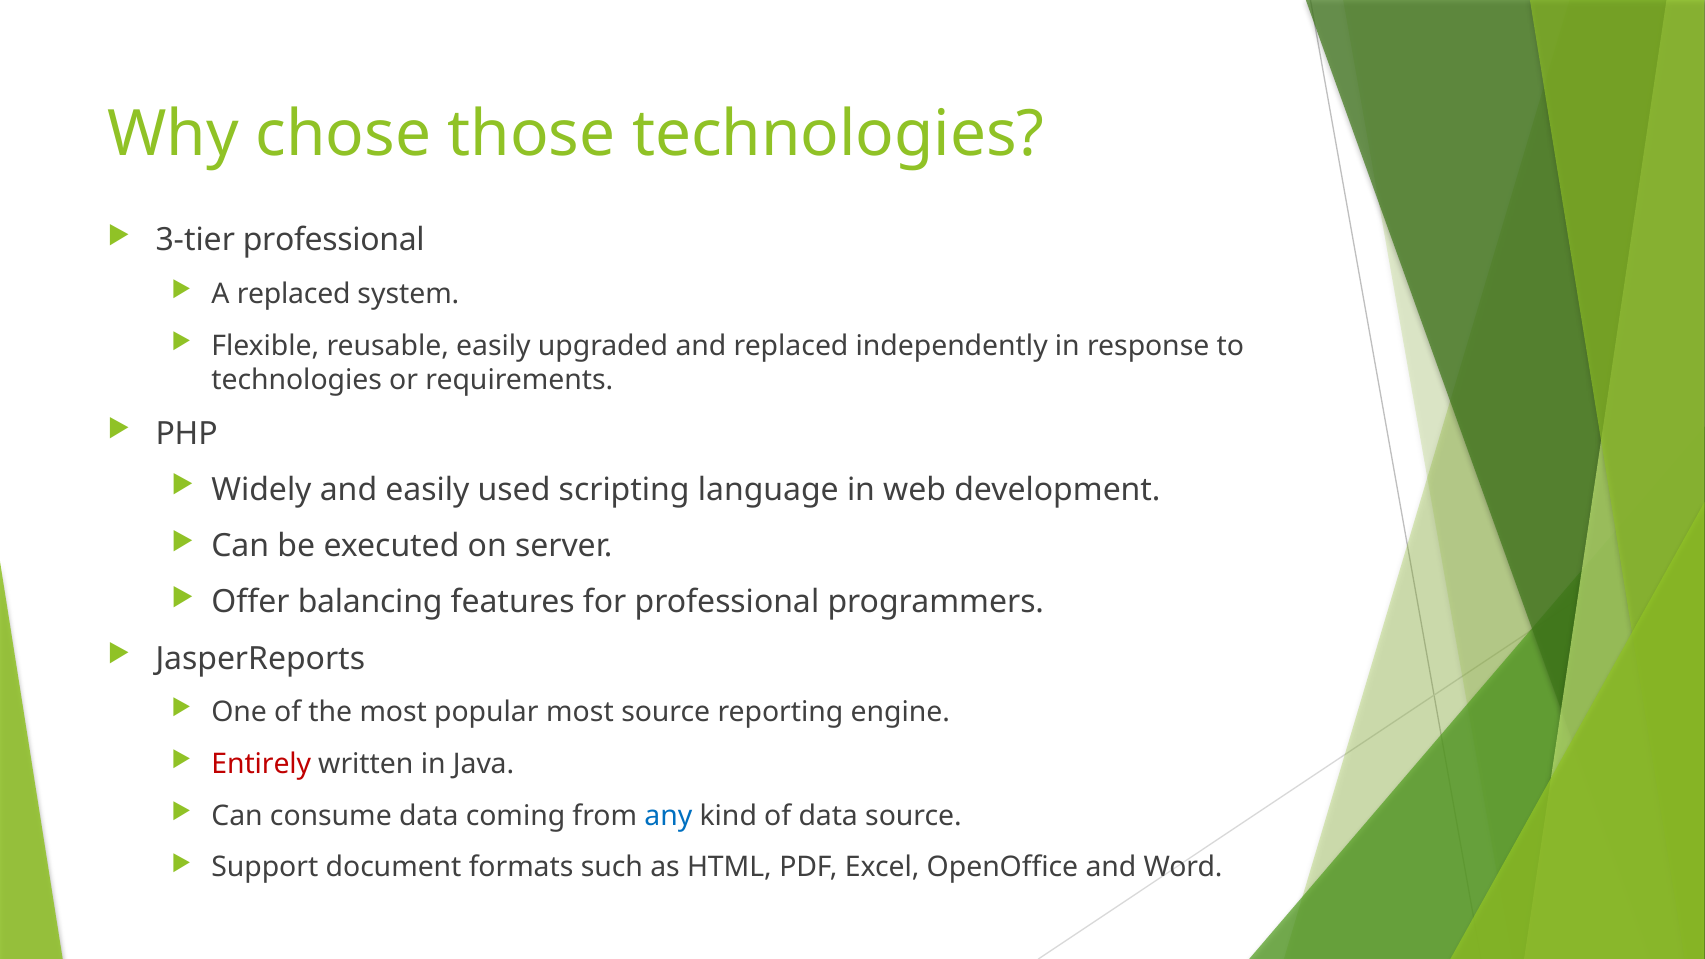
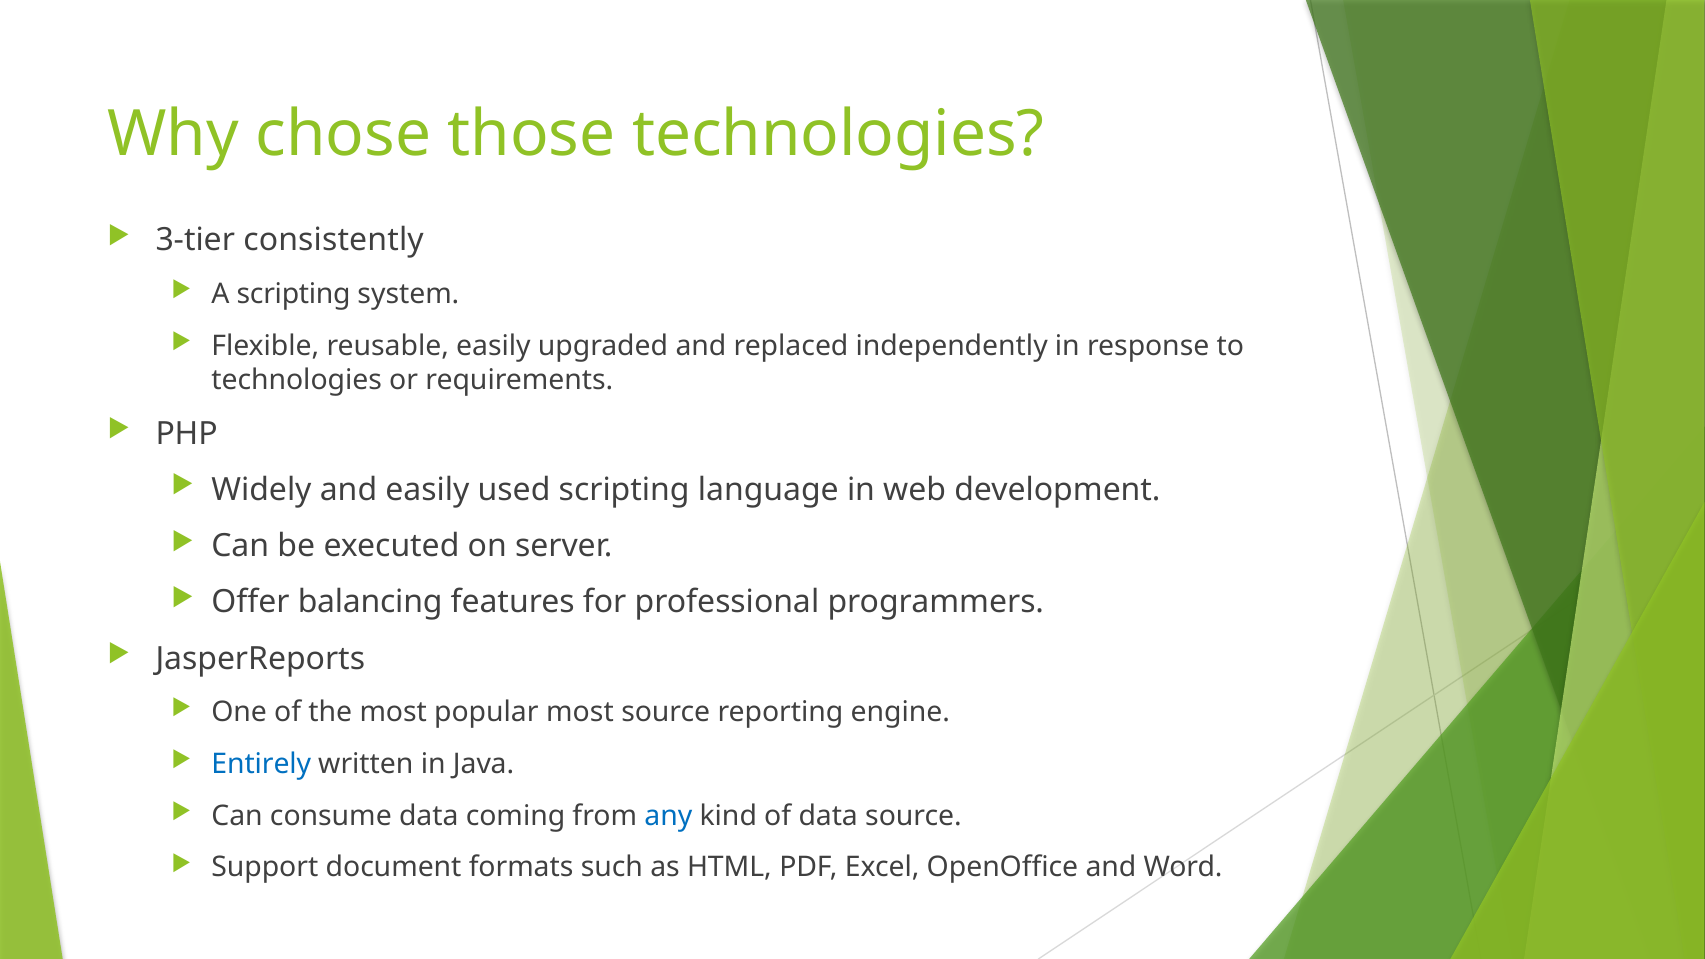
3-tier professional: professional -> consistently (334, 240)
A replaced: replaced -> scripting (294, 294)
Entirely colour: red -> blue (261, 764)
